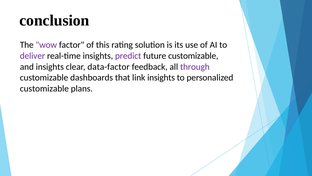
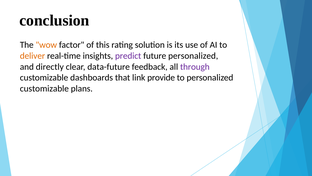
wow colour: purple -> orange (46, 45)
deliver colour: purple -> orange (32, 56)
future customizable: customizable -> personalized (193, 56)
and insights: insights -> directly (50, 67)
data-factor: data-factor -> data-future (109, 67)
link insights: insights -> provide (161, 77)
